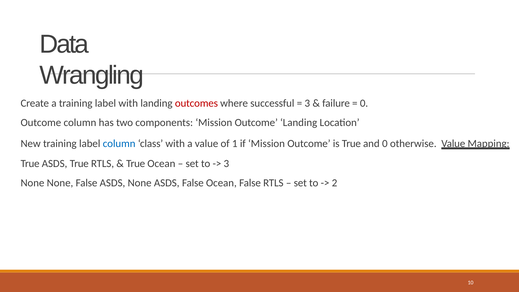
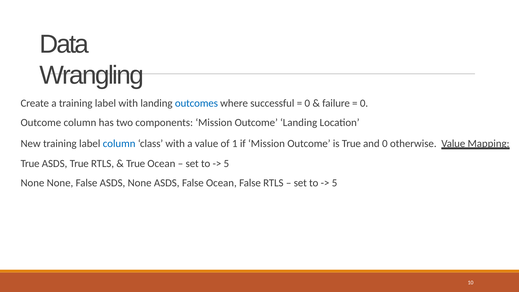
outcomes colour: red -> blue (196, 103)
3: 3 -> 0 (307, 103)
3: 3 -> 5 (226, 163)
2: 2 -> 5 (335, 183)
